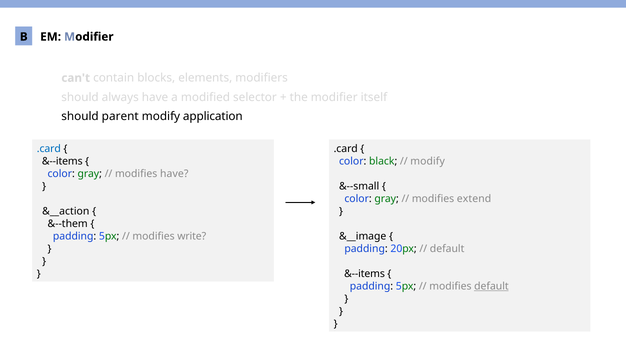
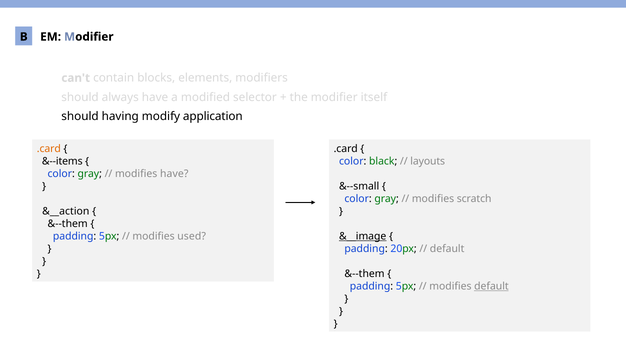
parent: parent -> having (120, 116)
.card colour: blue -> orange (49, 149)
modify: modify -> layouts (428, 161)
extend: extend -> scratch (474, 199)
write: write -> used (192, 236)
&__image underline: none -> present (363, 236)
&--items: &--items -> &--them (364, 274)
